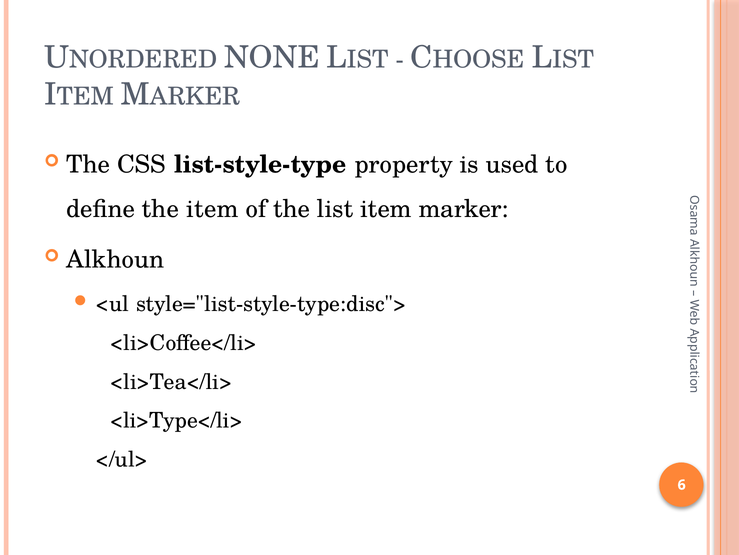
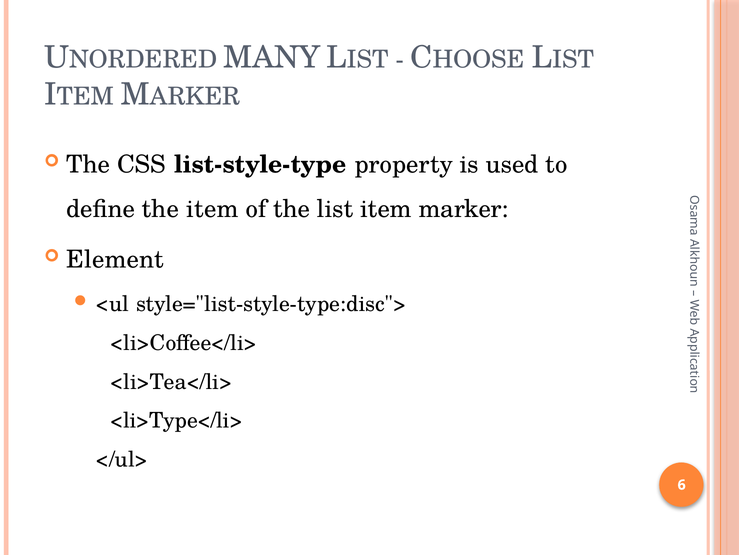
NONE: NONE -> MANY (272, 58)
Alkhoun: Alkhoun -> Element (115, 259)
